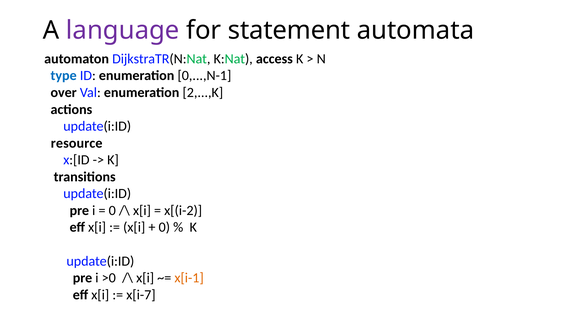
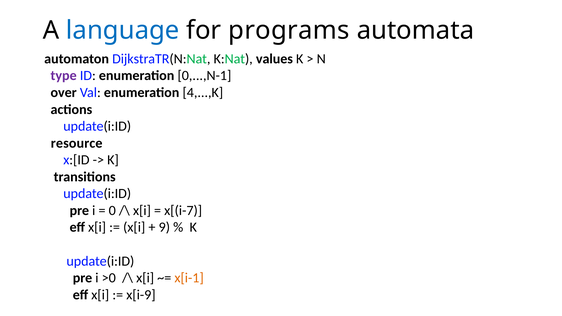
language colour: purple -> blue (123, 30)
statement: statement -> programs (289, 30)
access: access -> values (274, 59)
type colour: blue -> purple (64, 76)
2,...,K: 2,...,K -> 4,...,K (203, 93)
x[(i-2: x[(i-2 -> x[(i-7 (183, 211)
0: 0 -> 9 (164, 227)
x[i-7: x[i-7 -> x[i-9 (141, 295)
